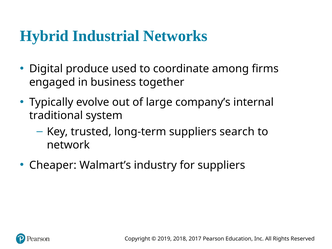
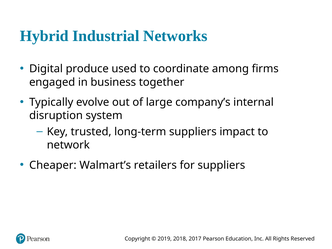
traditional: traditional -> disruption (56, 116)
search: search -> impact (237, 132)
industry: industry -> retailers (155, 165)
